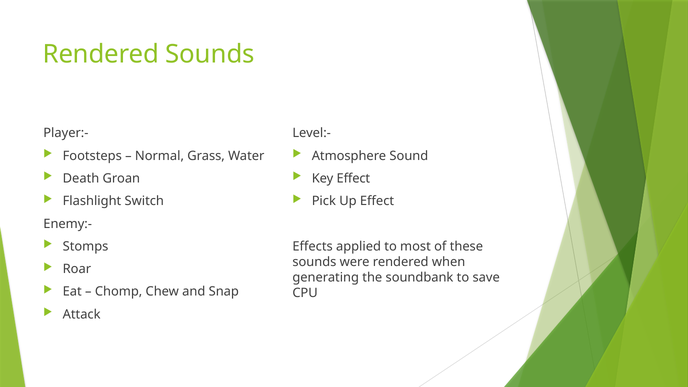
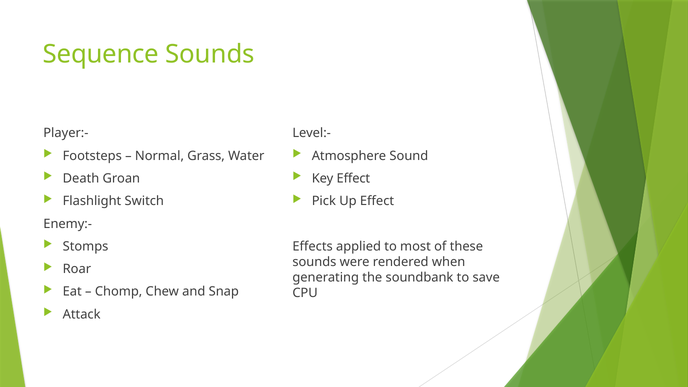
Rendered: Rendered -> Sequence (101, 54)
